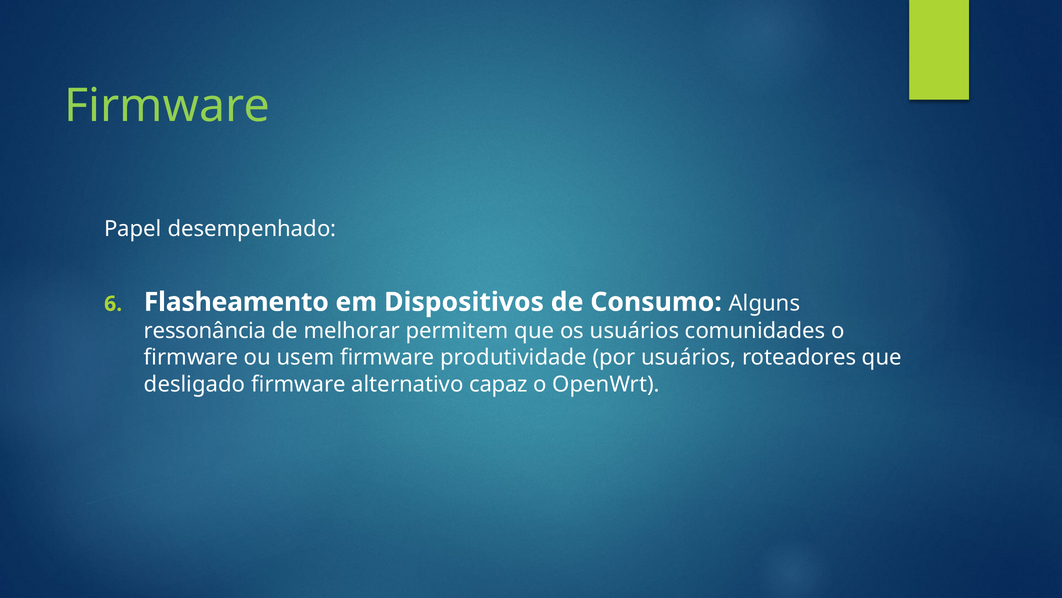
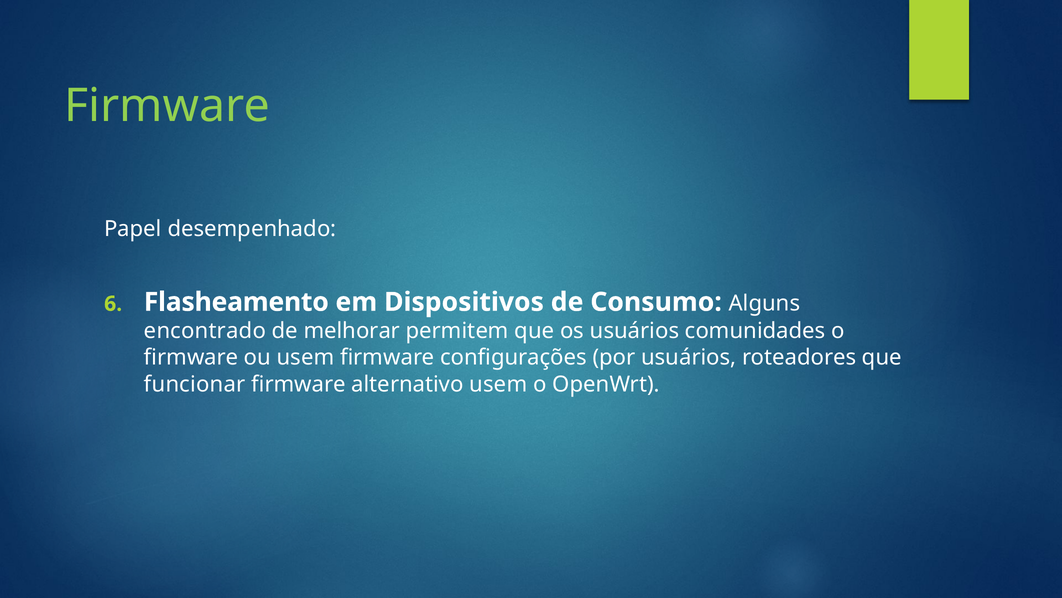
ressonância: ressonância -> encontrado (205, 331)
produtividade: produtividade -> configurações (513, 357)
desligado: desligado -> funcionar (195, 384)
alternativo capaz: capaz -> usem (498, 384)
